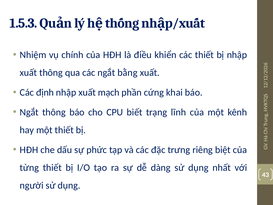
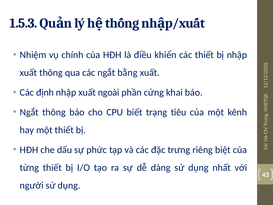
mạch: mạch -> ngoài (109, 92)
lĩnh: lĩnh -> tiêu (179, 112)
